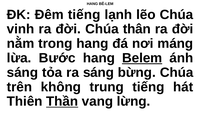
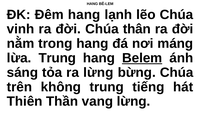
Đêm tiếng: tiếng -> hang (84, 15)
lừa Bước: Bước -> Trung (57, 58)
ra sáng: sáng -> lừng (98, 73)
Thần underline: present -> none (62, 101)
